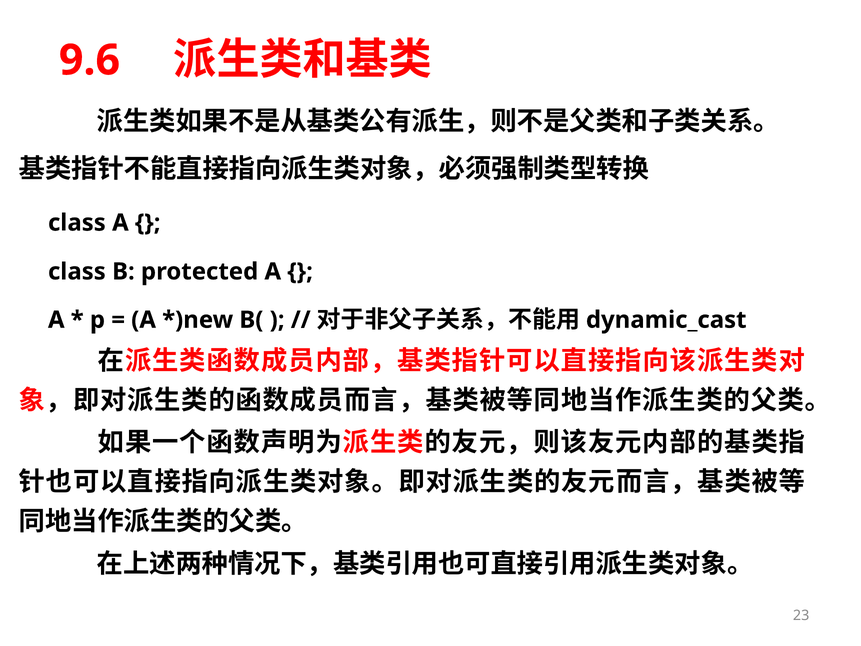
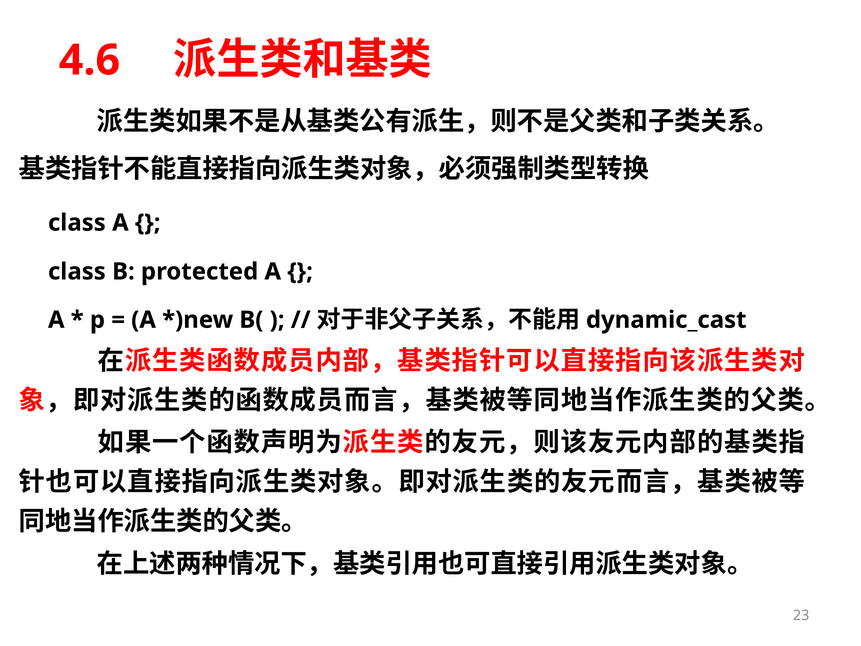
9.6: 9.6 -> 4.6 (89, 60)
